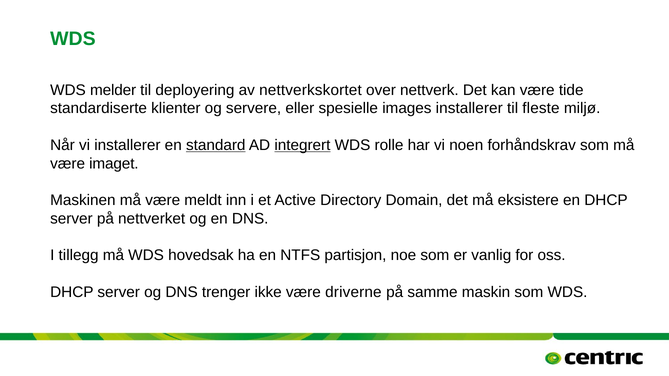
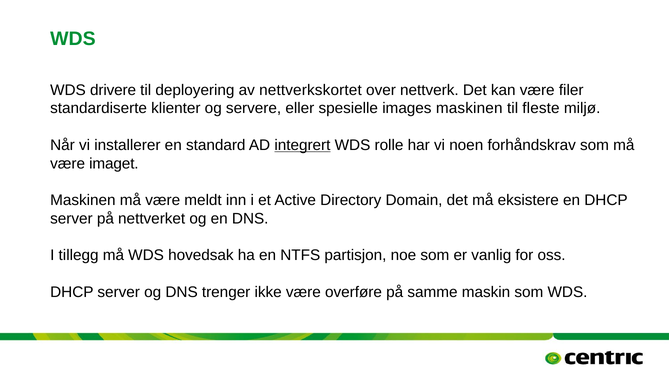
melder: melder -> drivere (113, 90)
tide: tide -> filer (571, 90)
images installerer: installerer -> maskinen (469, 109)
standard underline: present -> none (216, 145)
driverne: driverne -> overføre (354, 292)
